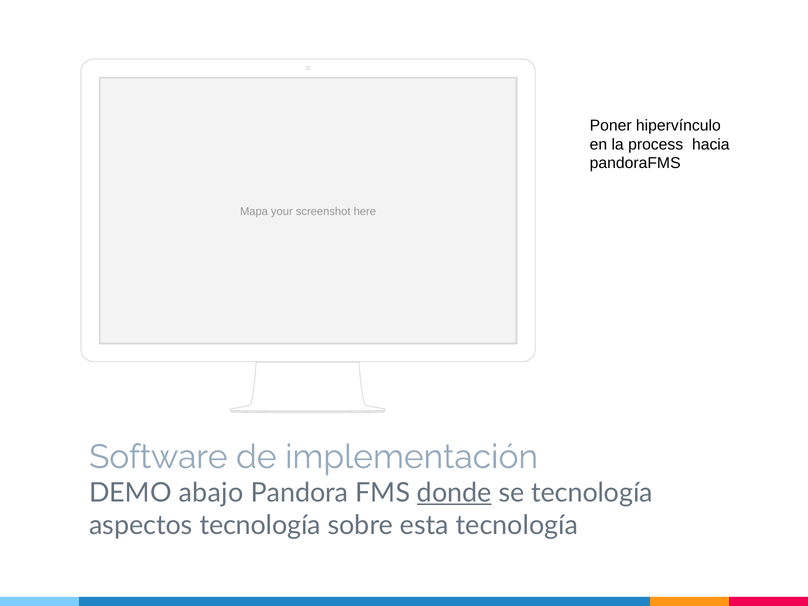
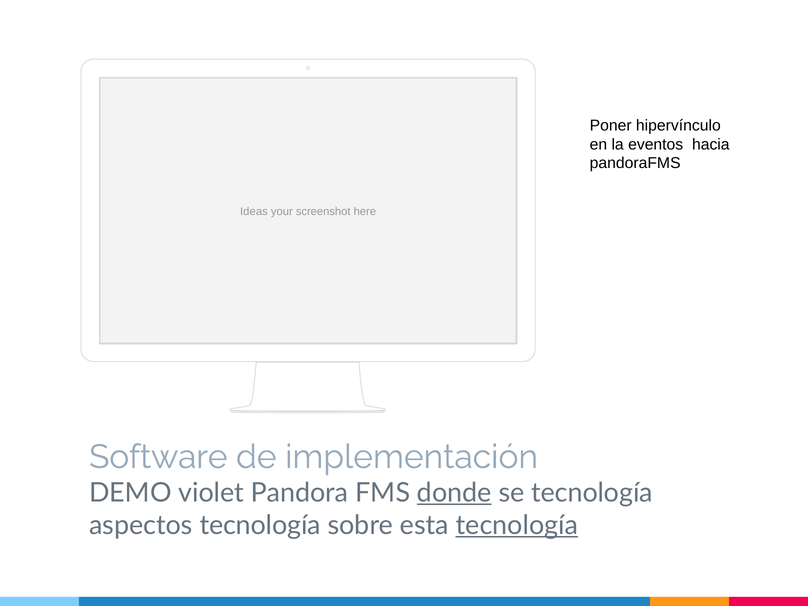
process: process -> eventos (656, 144)
Mapa: Mapa -> Ideas (254, 211)
abajo: abajo -> violet (211, 493)
tecnología underline: none -> present (517, 525)
